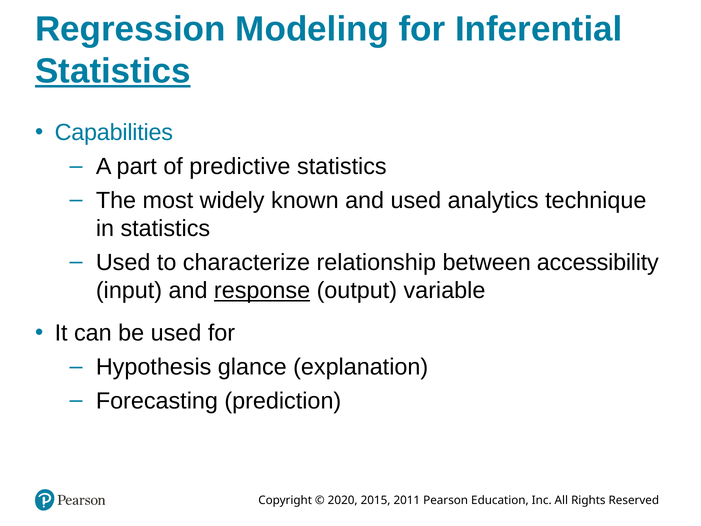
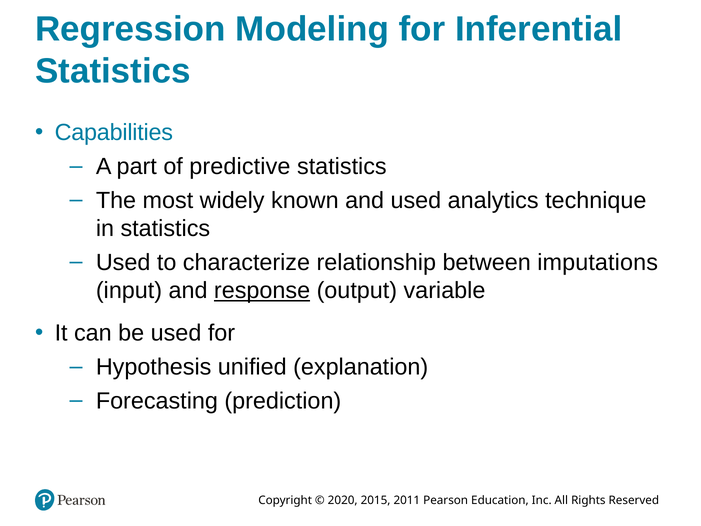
Statistics underline: present -> none (113, 71)
accessibility: accessibility -> imputations (598, 262)
glance: glance -> unified (252, 367)
